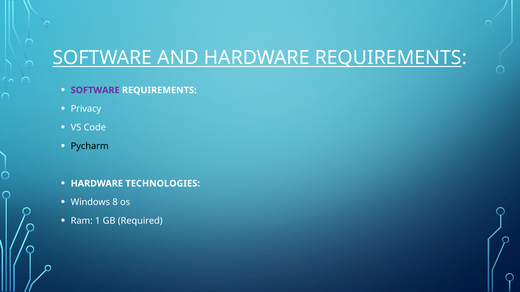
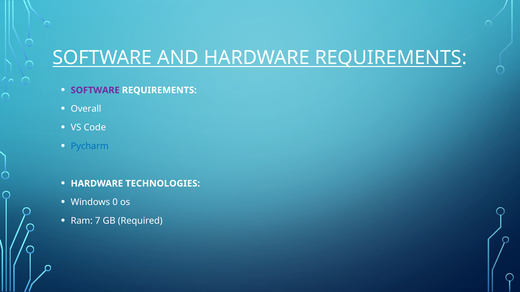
Privacy: Privacy -> Overall (86, 109)
Pycharm colour: black -> blue (90, 146)
8: 8 -> 0 (115, 202)
1: 1 -> 7 (98, 221)
